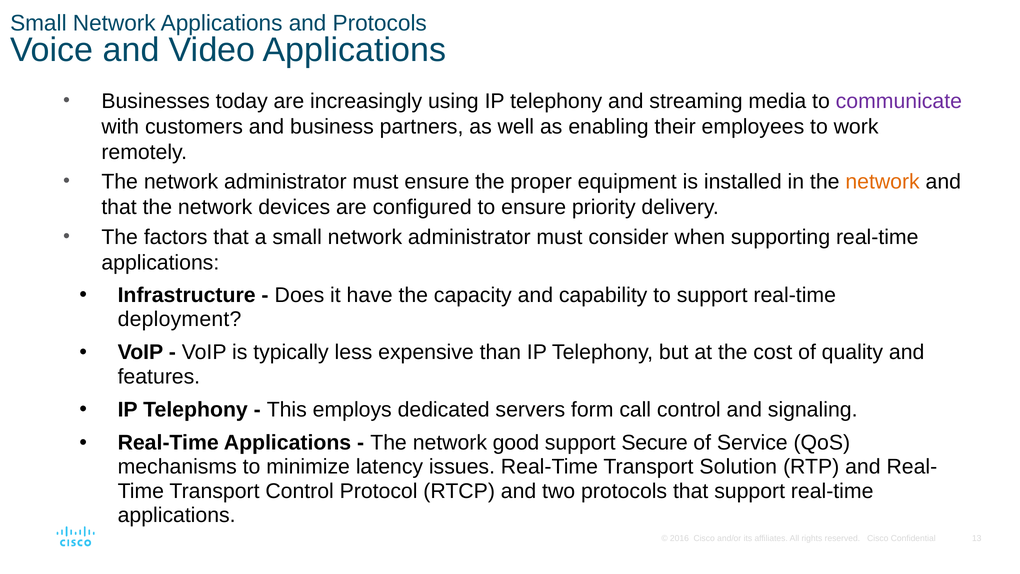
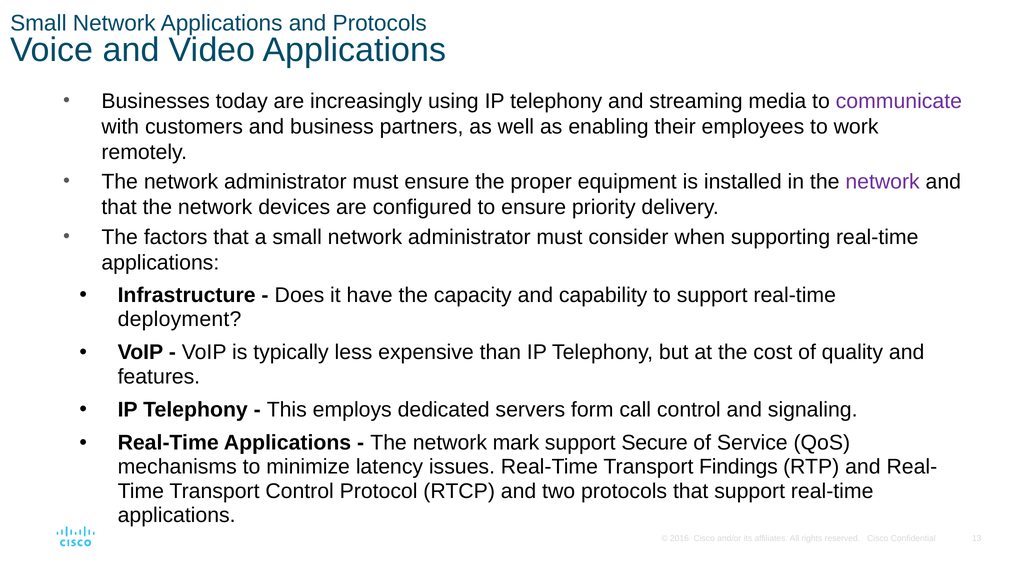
network colour: orange -> purple (883, 182)
good: good -> mark (516, 443)
Solution: Solution -> Findings (738, 467)
